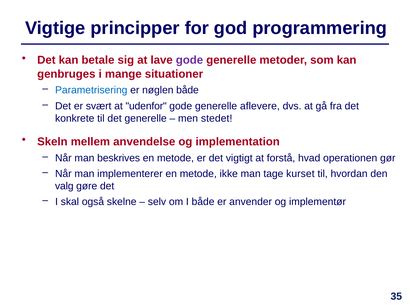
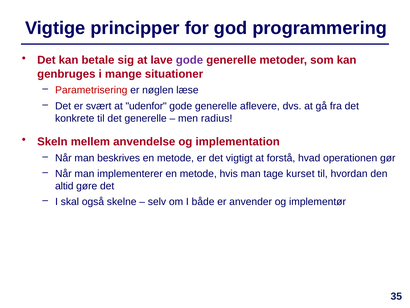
Parametrisering colour: blue -> red (91, 90)
nøglen både: både -> læse (187, 90)
stedet: stedet -> radius (217, 118)
ikke: ikke -> hvis (229, 173)
valg: valg -> altid (64, 186)
